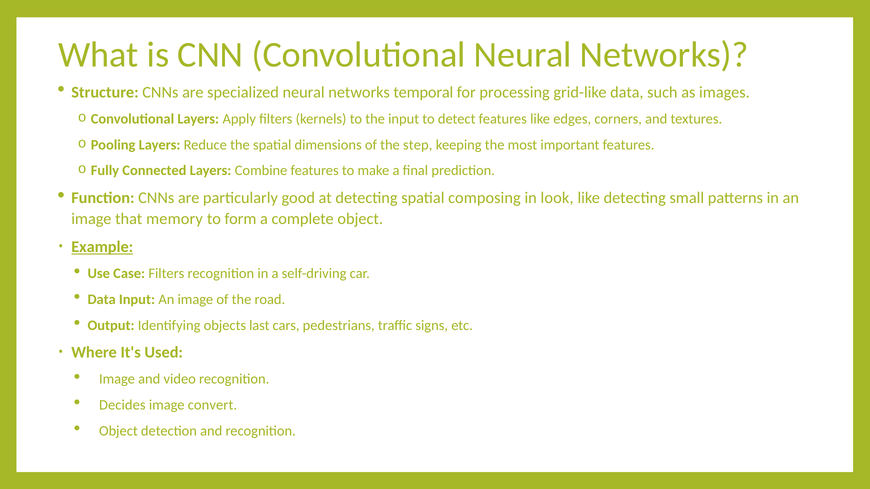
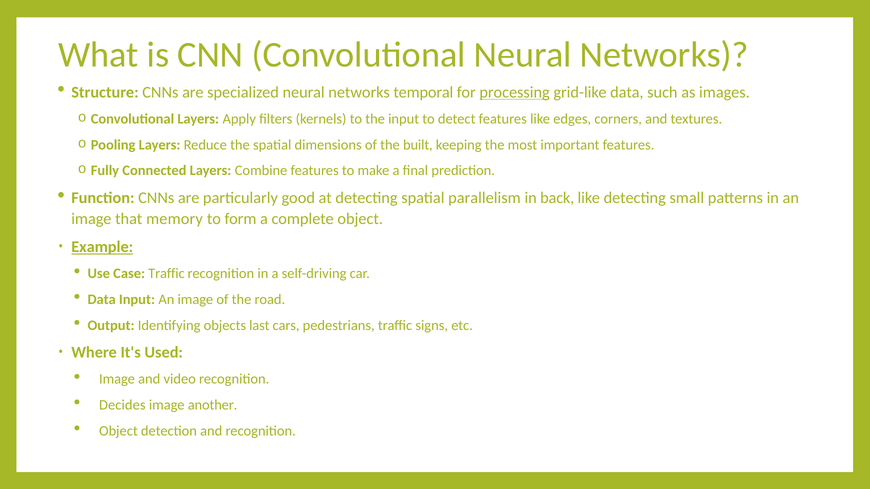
processing underline: none -> present (515, 92)
step: step -> built (418, 145)
composing: composing -> parallelism (484, 198)
look: look -> back (557, 198)
Case Filters: Filters -> Traffic (166, 274)
convert: convert -> another (213, 405)
